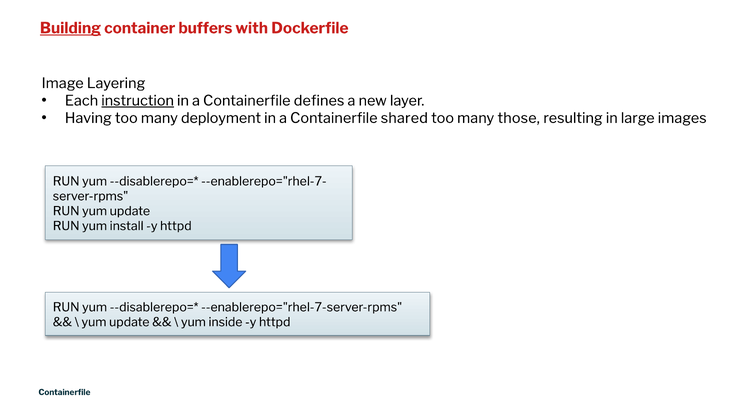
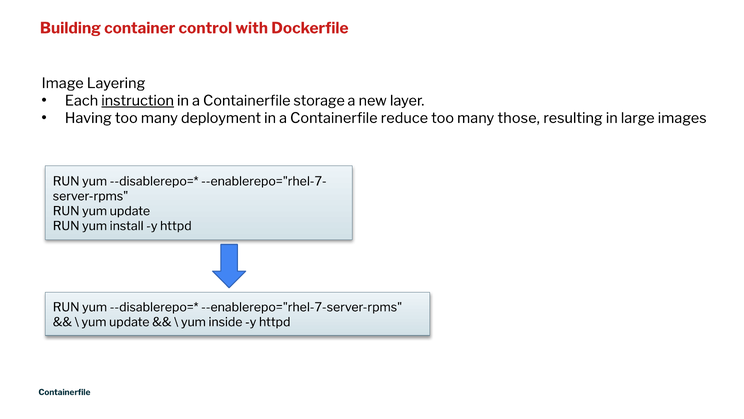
Building underline: present -> none (70, 28)
buffers: buffers -> control (205, 28)
defines: defines -> storage (319, 101)
shared: shared -> reduce (404, 118)
